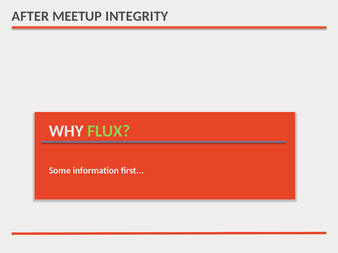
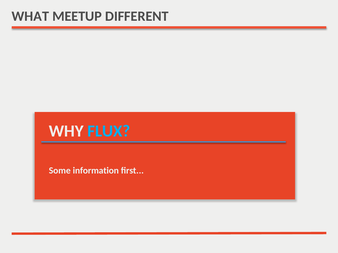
AFTER: AFTER -> WHAT (30, 16)
INTEGRITY: INTEGRITY -> DIFFERENT (137, 16)
FLUX colour: light green -> light blue (109, 131)
